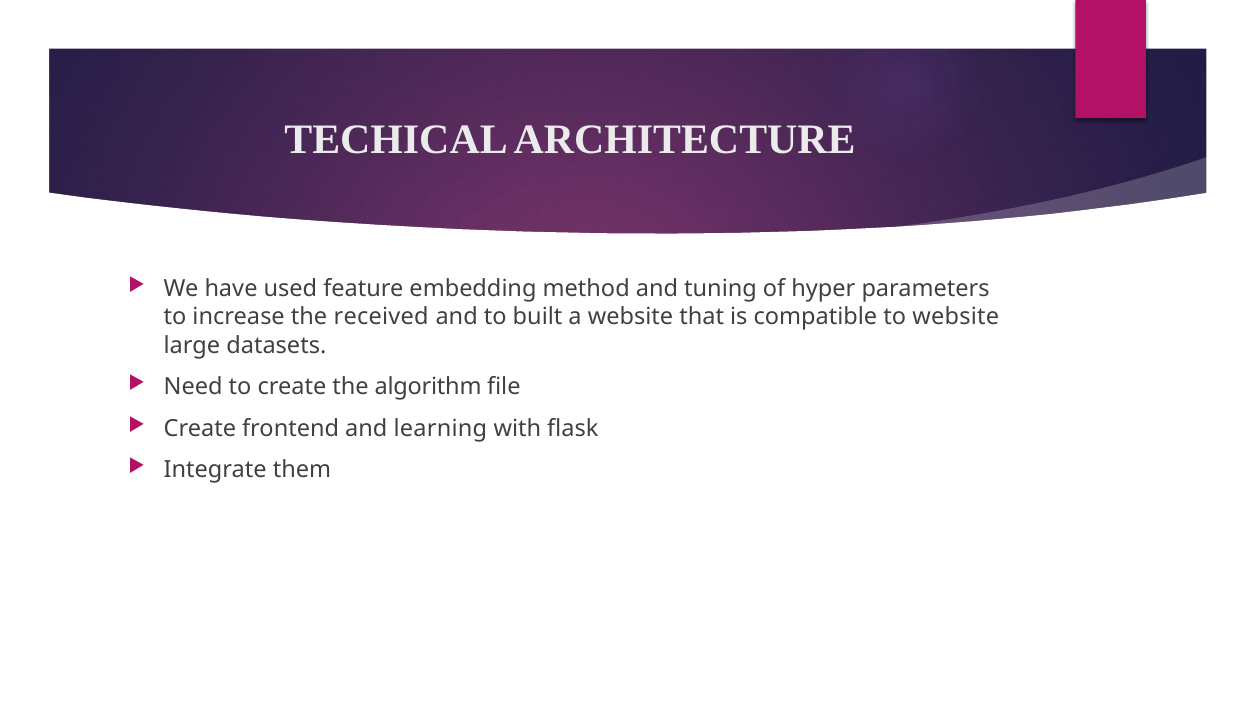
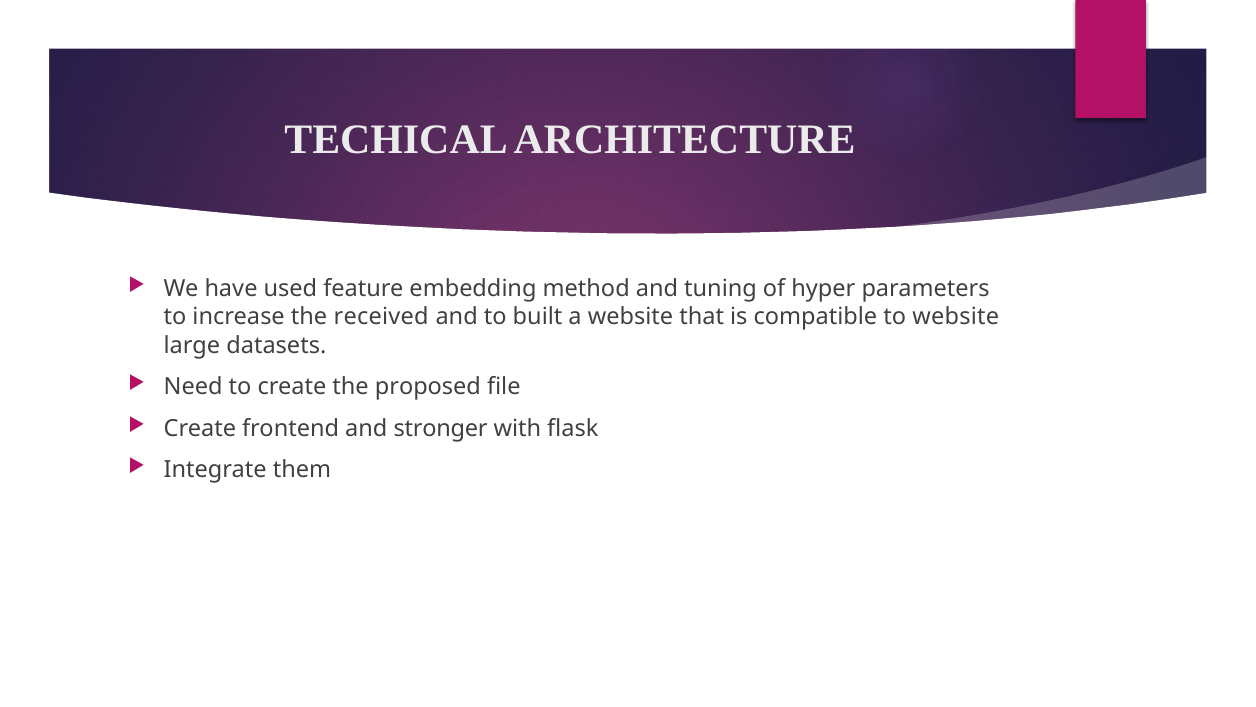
algorithm: algorithm -> proposed (428, 387)
learning: learning -> stronger (441, 428)
